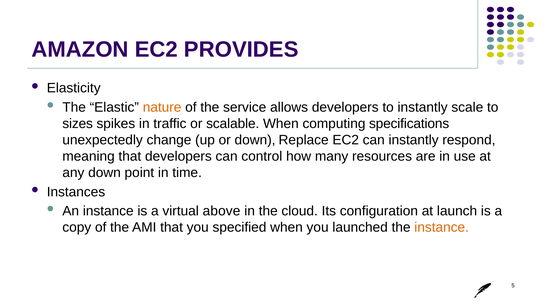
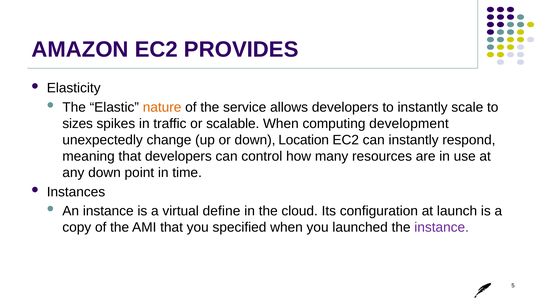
specifications: specifications -> development (409, 124)
Replace: Replace -> Location (304, 140)
above: above -> define (222, 211)
instance colour: orange -> purple (442, 227)
